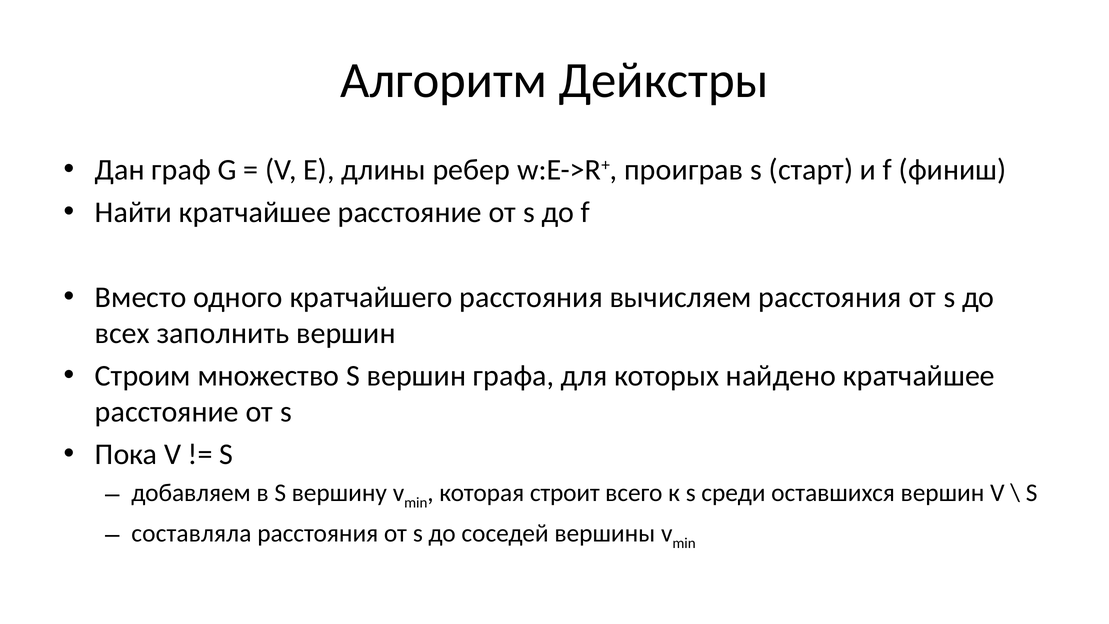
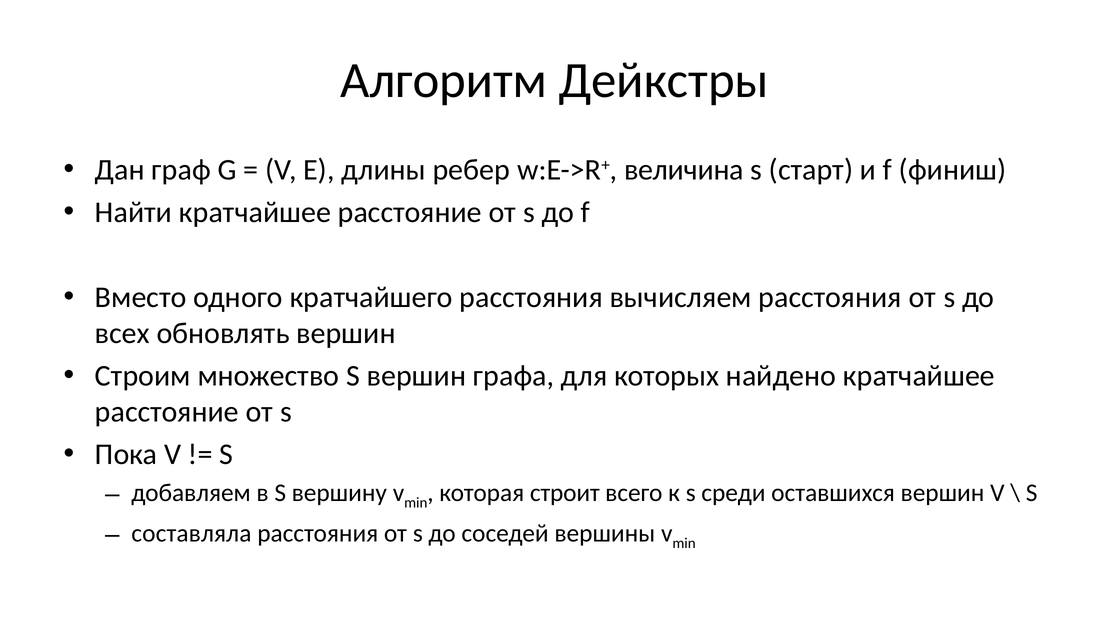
проиграв: проиграв -> величина (684, 170)
заполнить: заполнить -> обновлять (223, 333)
